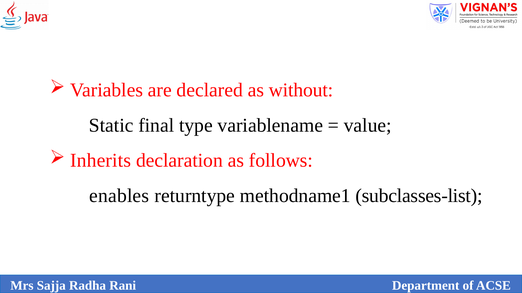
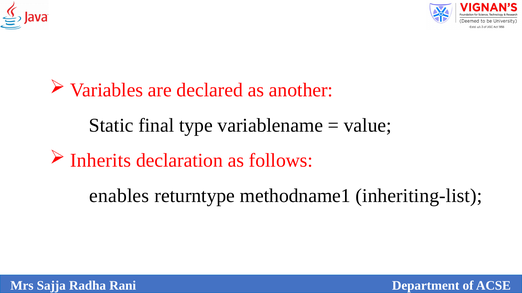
without: without -> another (301, 90)
subclasses-list: subclasses-list -> inheriting-list (419, 196)
